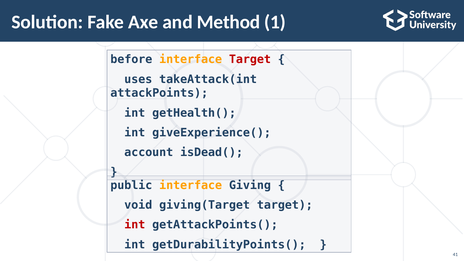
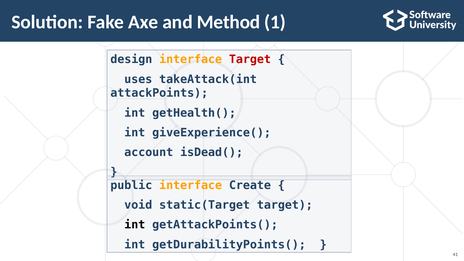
before: before -> design (131, 59)
Giving: Giving -> Create (250, 185)
giving(Target: giving(Target -> static(Target (205, 205)
int colour: red -> black (135, 225)
